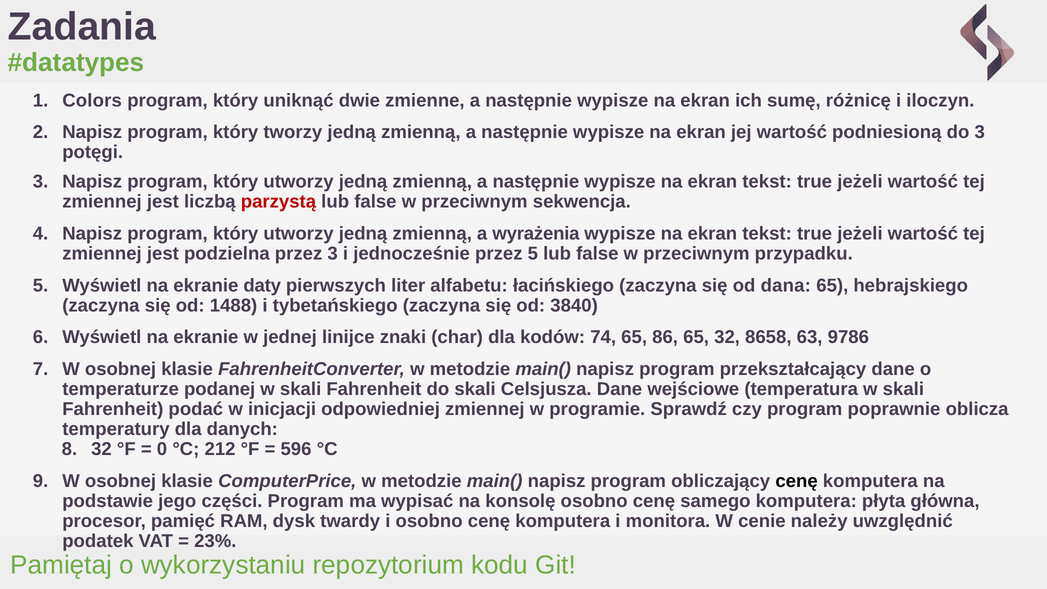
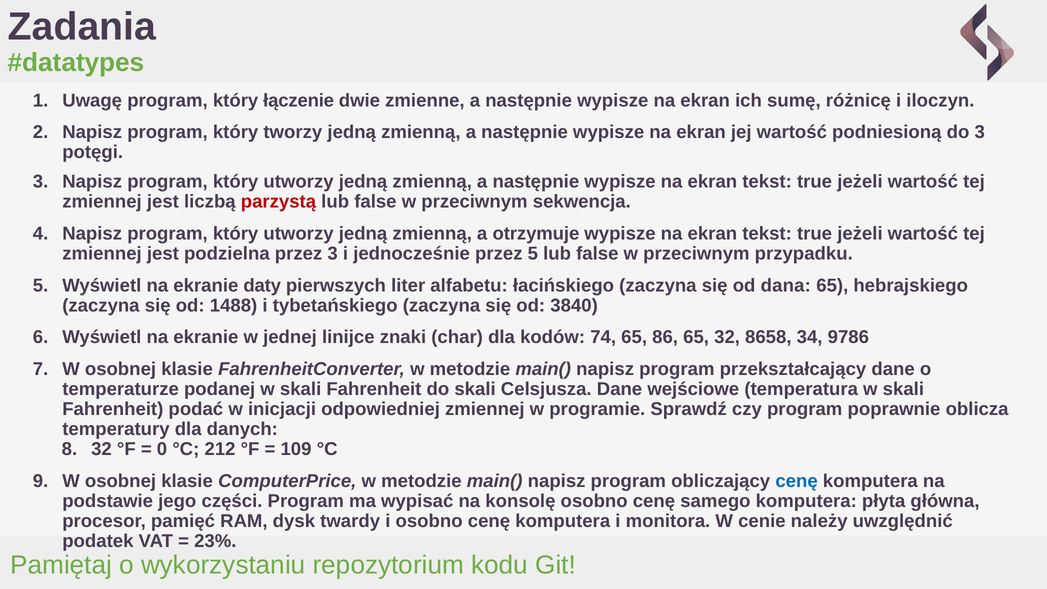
Colors: Colors -> Uwagę (92, 100)
uniknąć: uniknąć -> łączenie (299, 100)
wyrażenia: wyrażenia -> otrzymuje (536, 234)
63: 63 -> 34 (810, 337)
596: 596 -> 109 (296, 449)
cenę colour: black -> blue (797, 481)
